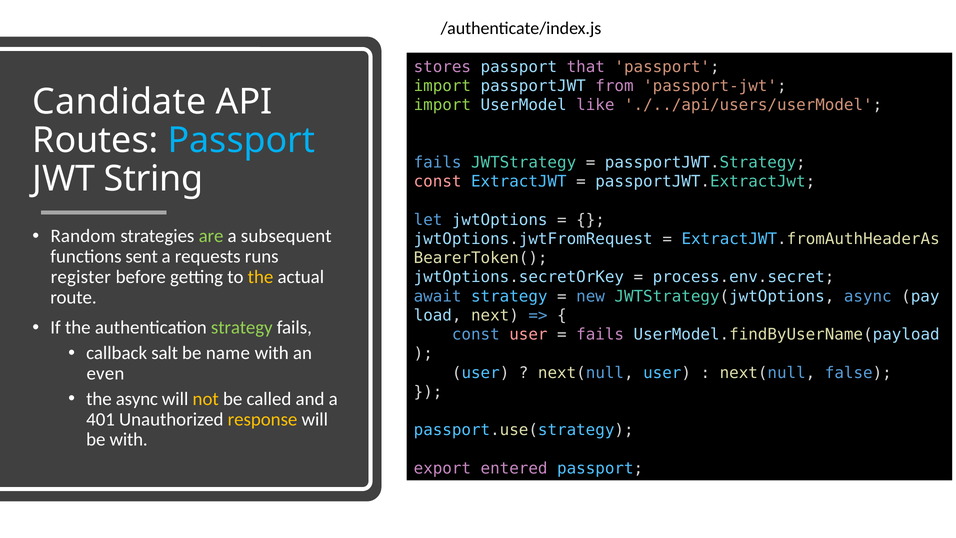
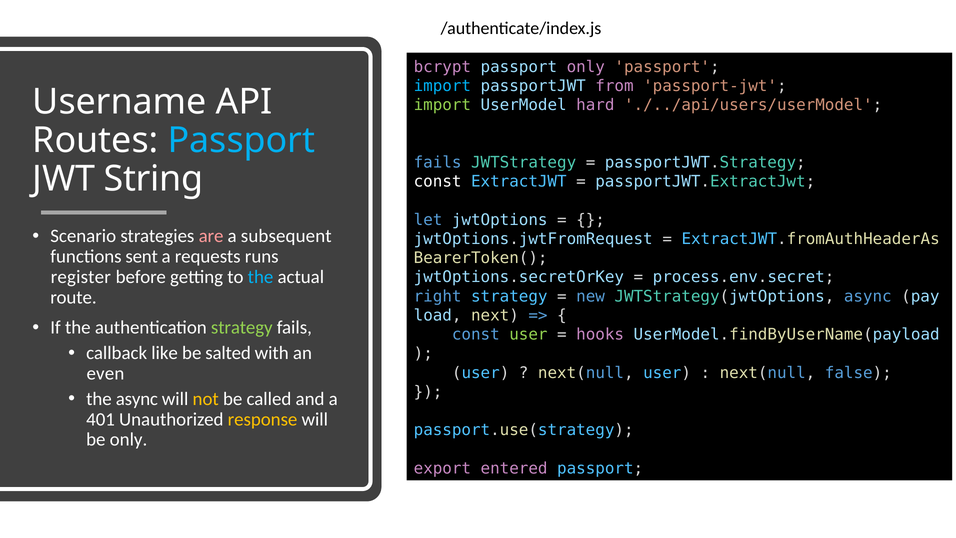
stores: stores -> bcrypt (442, 67)
passport that: that -> only (586, 67)
import colour: light green -> light blue (442, 86)
Candidate: Candidate -> Username (120, 102)
like: like -> hard (595, 105)
const colour: pink -> white (438, 182)
Random: Random -> Scenario (83, 236)
are colour: light green -> pink (211, 236)
the colour: yellow -> light blue (261, 277)
await: await -> right (438, 296)
user colour: pink -> light green (528, 334)
fails: fails -> hooks (600, 334)
salt: salt -> like (165, 353)
name: name -> salted (228, 353)
be with: with -> only (129, 440)
